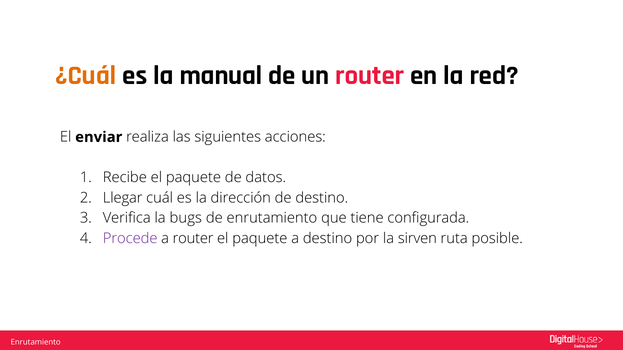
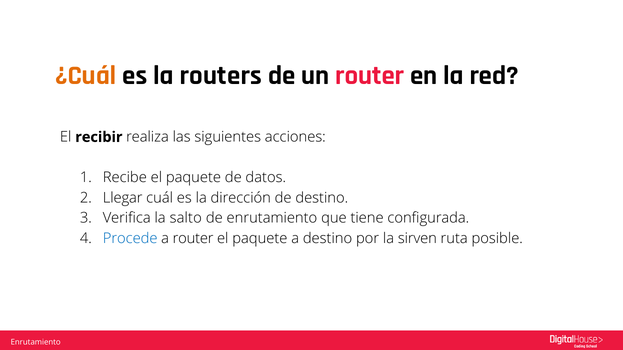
manual: manual -> routers (221, 75)
enviar: enviar -> recibir (99, 137)
bugs: bugs -> salto (186, 218)
Procede colour: purple -> blue (130, 239)
